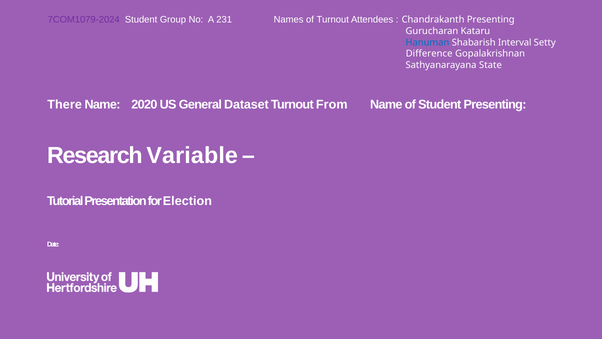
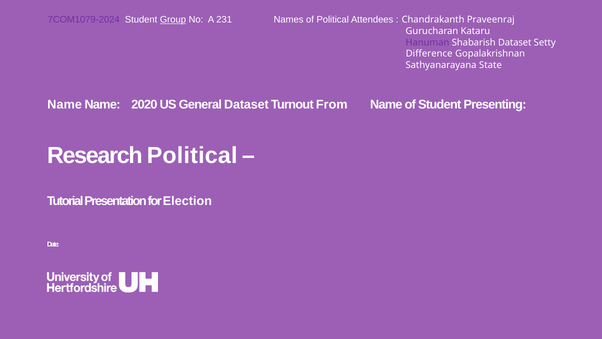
Group underline: none -> present (173, 20)
of Turnout: Turnout -> Political (333, 20)
Chandrakanth Presenting: Presenting -> Praveenraj (491, 20)
Hanuman colour: blue -> purple (427, 42)
Shabarish Interval: Interval -> Dataset (515, 42)
There: There -> Name (65, 105)
Research Variable: Variable -> Political (192, 155)
